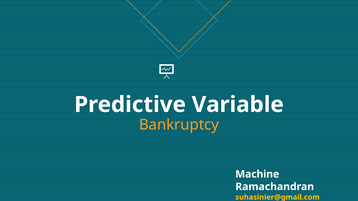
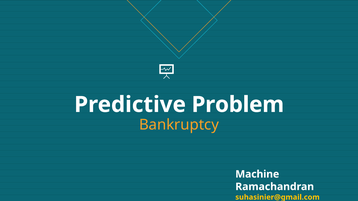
Variable: Variable -> Problem (238, 105)
